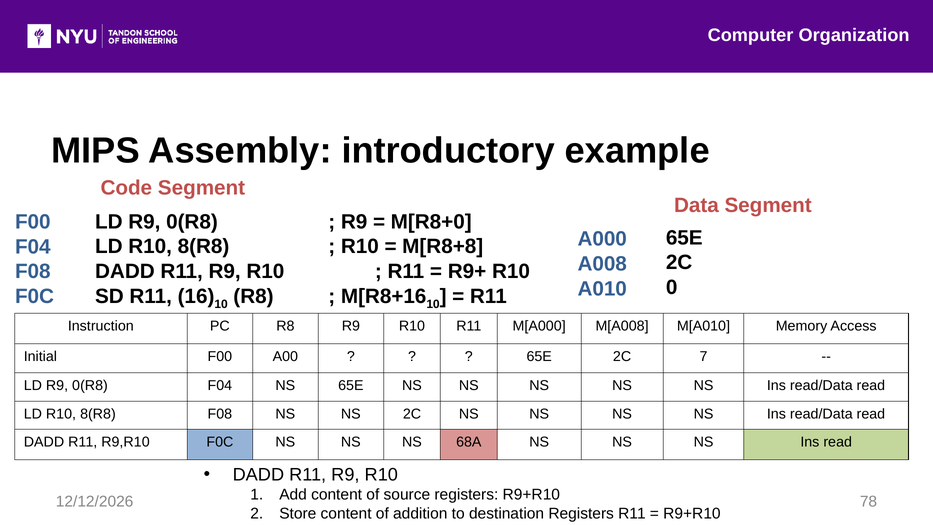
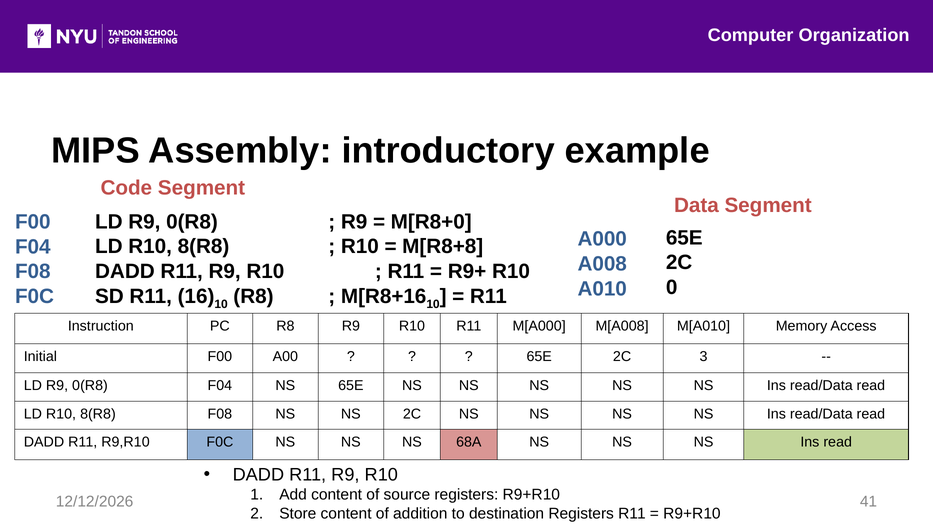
7: 7 -> 3 (704, 356)
78: 78 -> 41 (869, 501)
